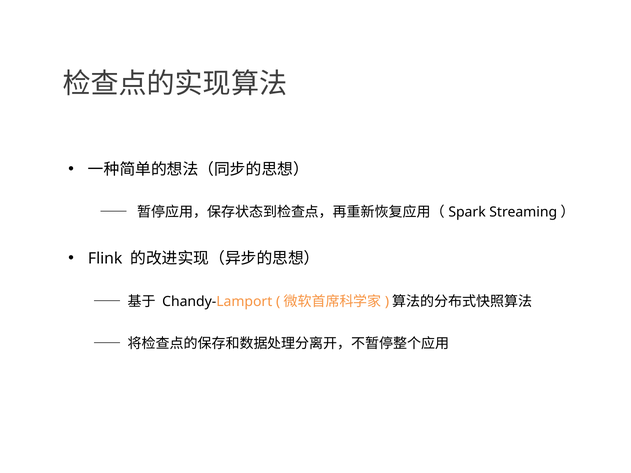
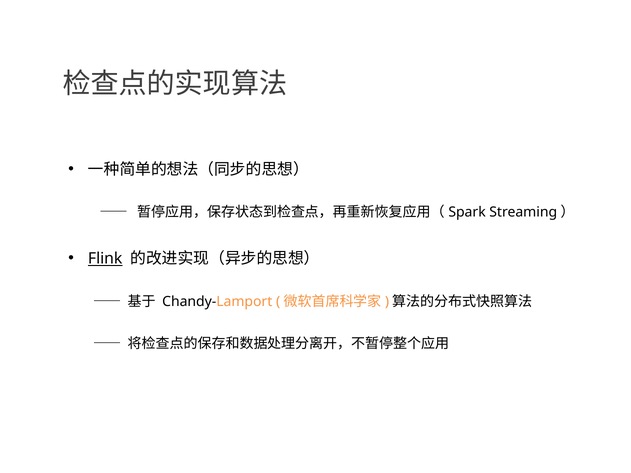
Flink underline: none -> present (105, 259)
